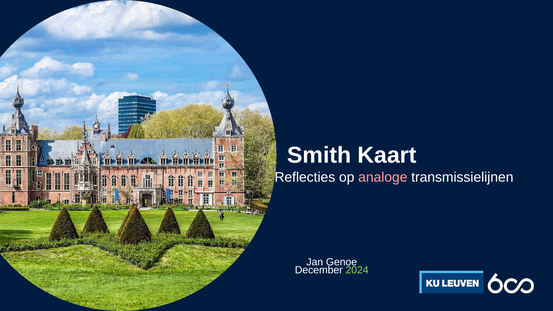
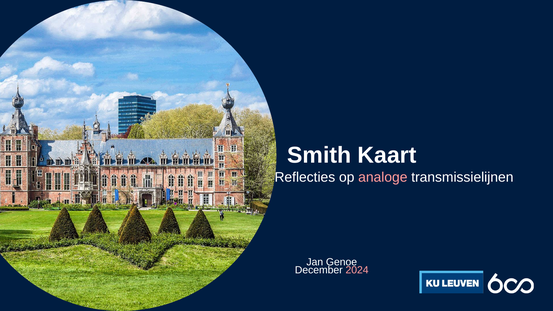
2024 colour: light green -> pink (357, 270)
